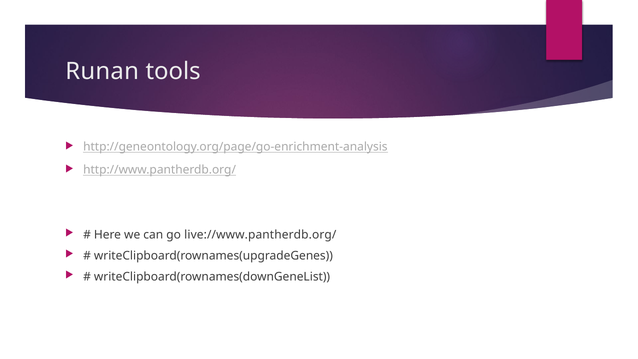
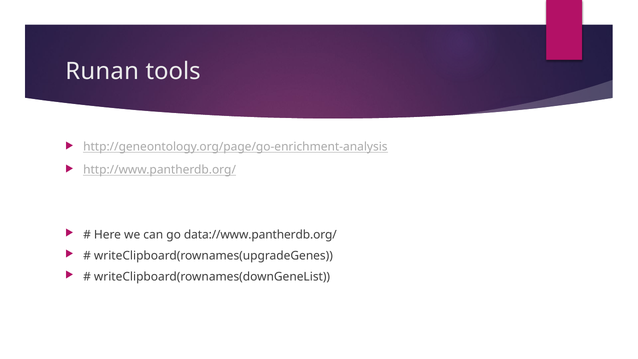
live://www.pantherdb.org/: live://www.pantherdb.org/ -> data://www.pantherdb.org/ (260, 235)
